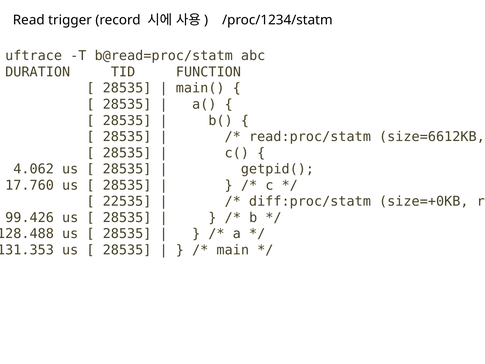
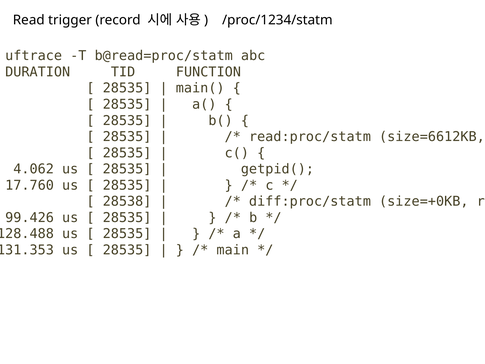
22535: 22535 -> 28538 (127, 201)
